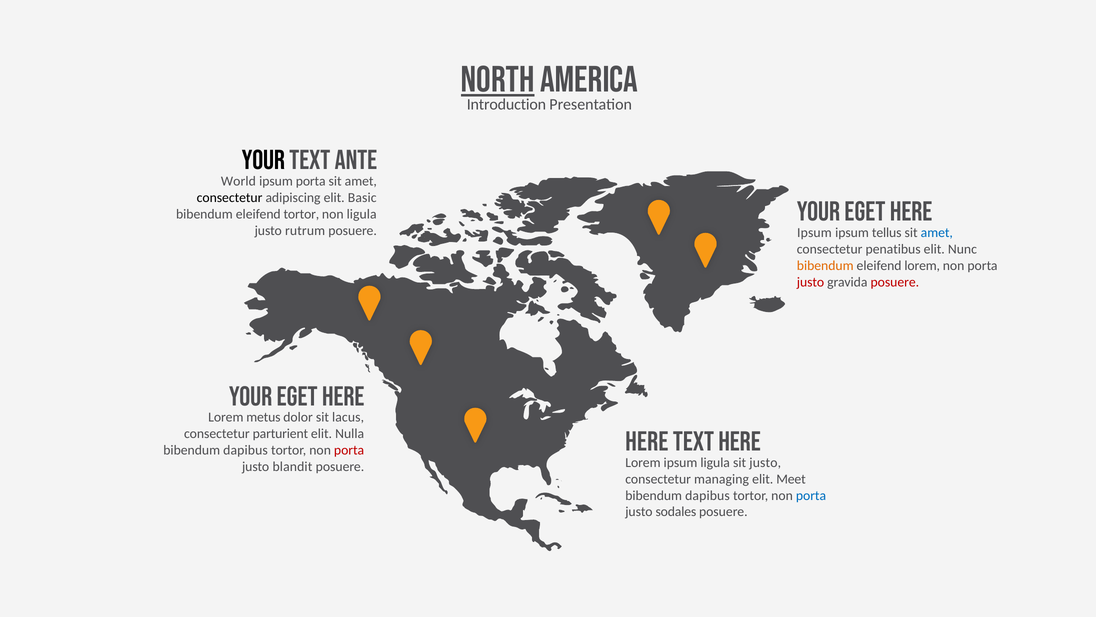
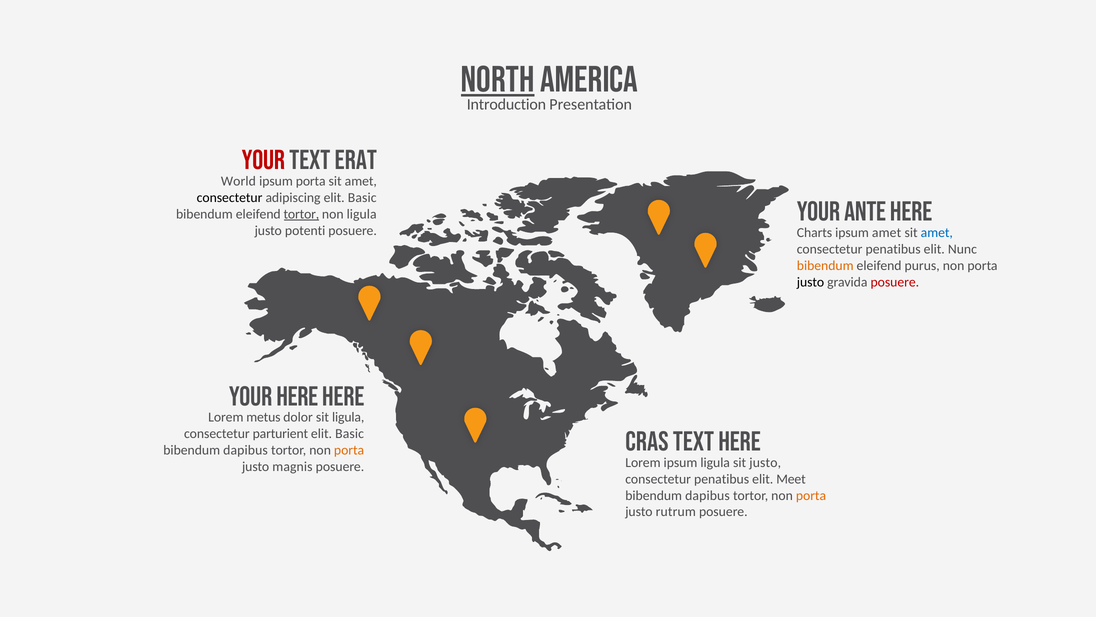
Your colour: black -> red (263, 160)
ante: ante -> erat (356, 160)
eget: eget -> ante (865, 212)
tortor underline: none -> present (301, 214)
rutrum: rutrum -> potenti (305, 230)
Ipsum: Ipsum -> Charts (815, 233)
ipsum tellus: tellus -> amet (887, 233)
eleifend lorem: lorem -> purus (922, 265)
justo colour: red -> black (810, 282)
eget: eget -> here (297, 396)
sit lacus: lacus -> ligula (348, 417)
Nulla: Nulla -> Basic (350, 433)
Here: Here -> Cras (647, 441)
porta colour: red -> orange (349, 450)
blandit: blandit -> magnis (292, 466)
managing: managing -> penatibus (722, 479)
porta colour: blue -> orange (811, 495)
sodales: sodales -> rutrum (676, 512)
